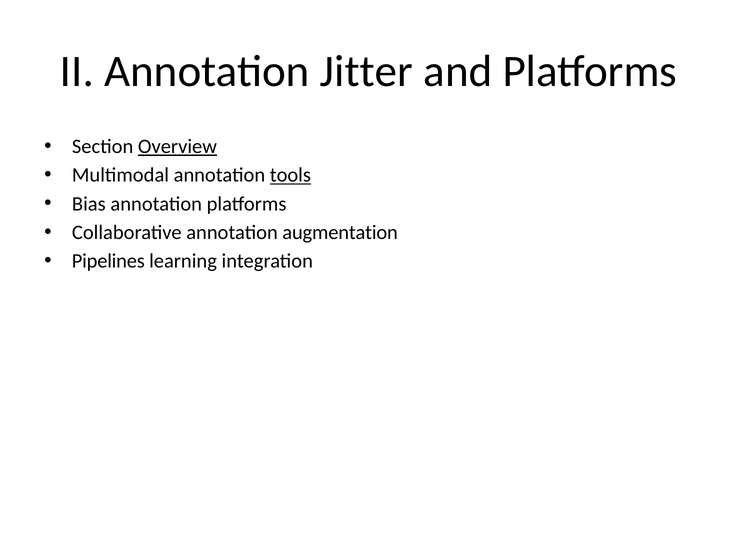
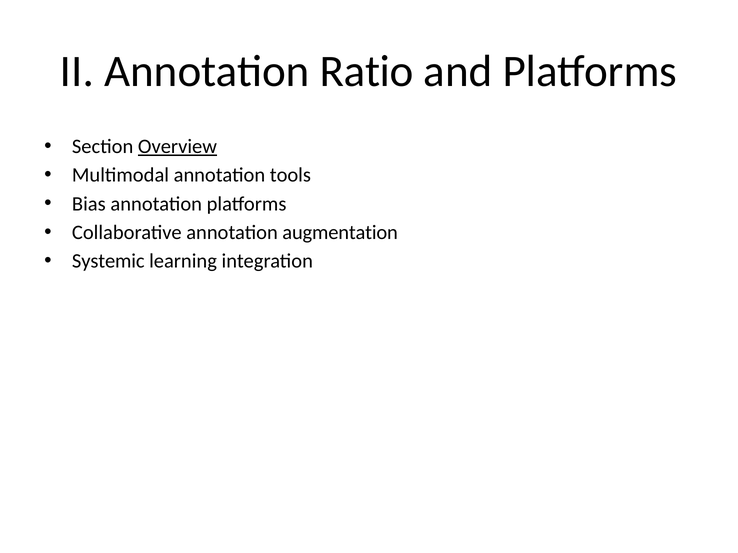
Jitter: Jitter -> Ratio (367, 71)
tools underline: present -> none (290, 175)
Pipelines: Pipelines -> Systemic (108, 261)
